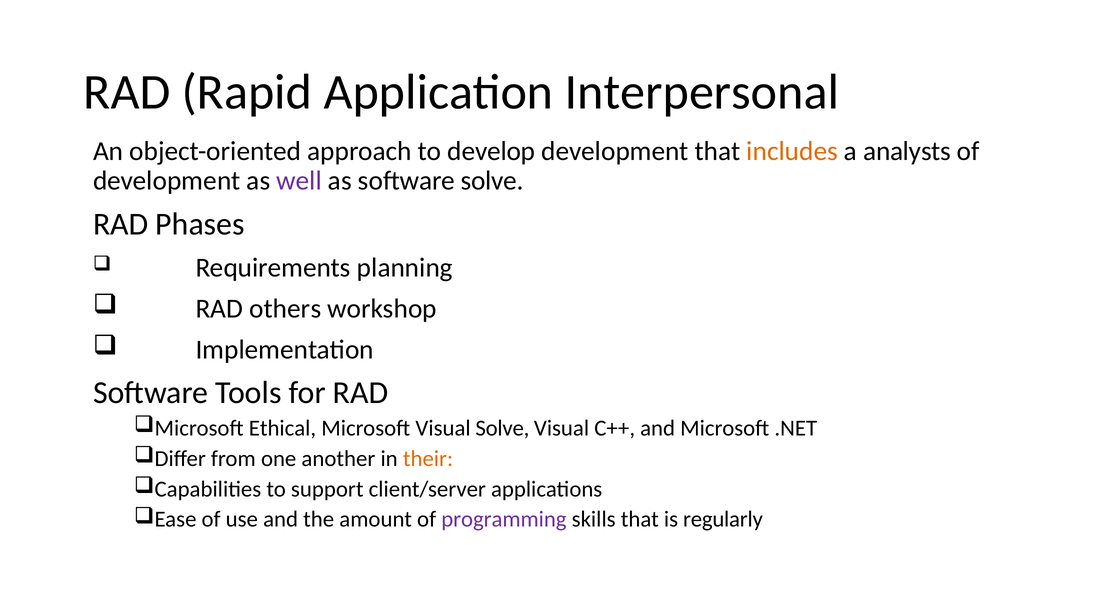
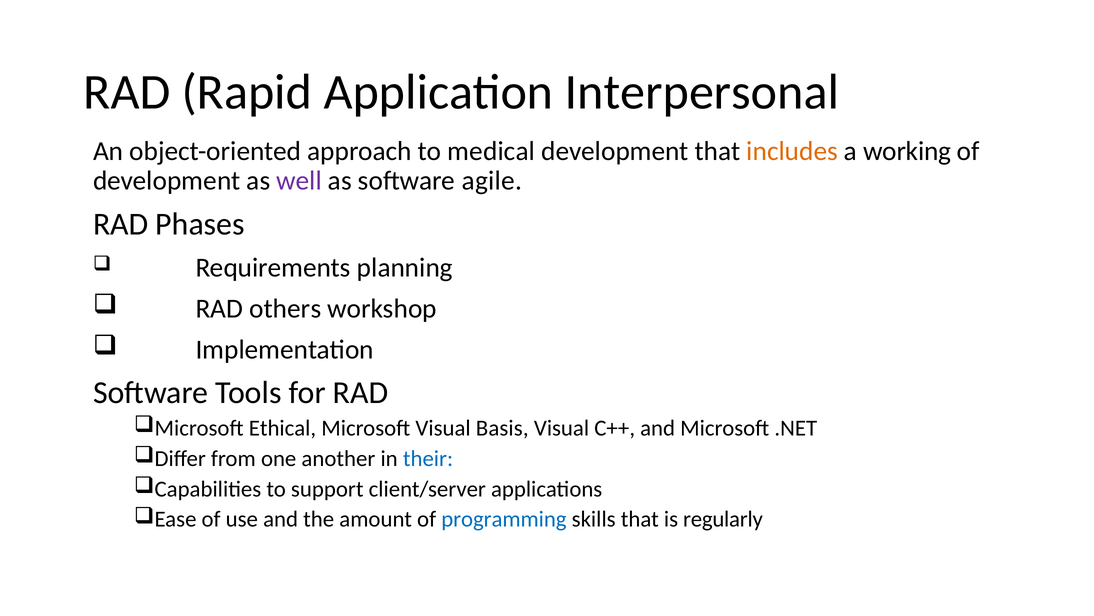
develop: develop -> medical (491, 151)
analysts: analysts -> working (907, 151)
software solve: solve -> agile (492, 181)
Visual Solve: Solve -> Basis (502, 428)
their colour: orange -> blue (428, 458)
programming colour: purple -> blue (504, 519)
